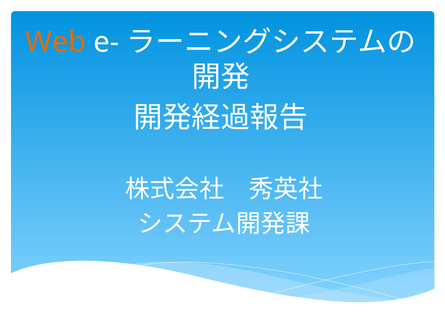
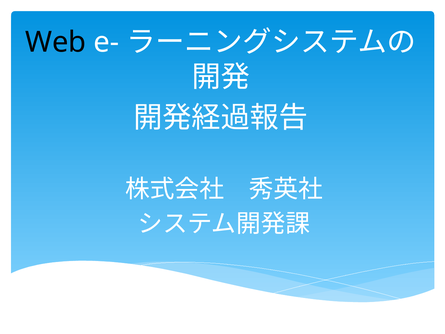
Web colour: orange -> black (56, 42)
